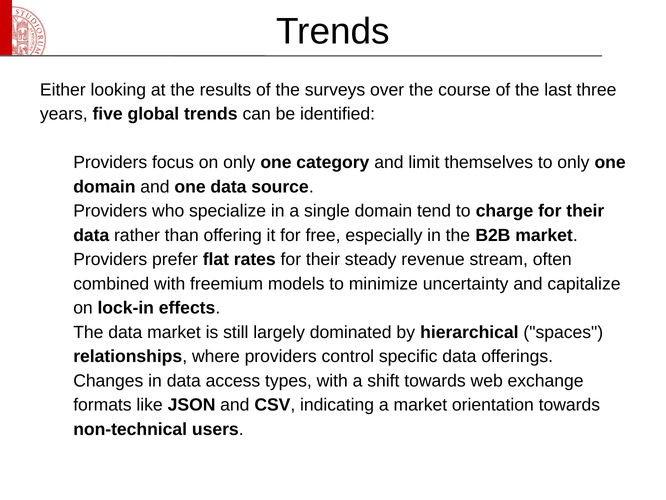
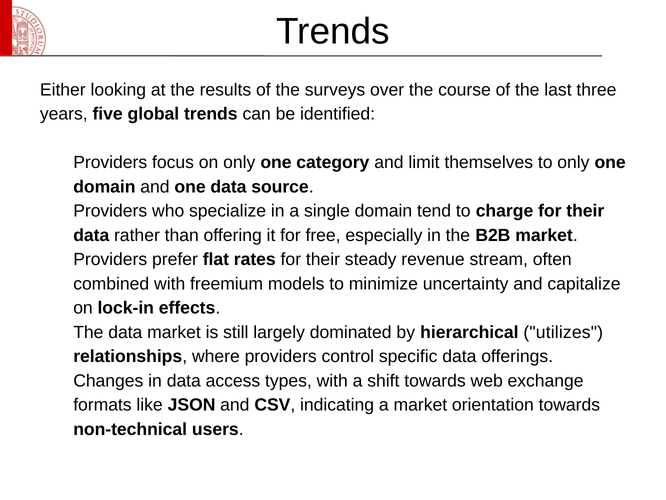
spaces: spaces -> utilizes (563, 332)
